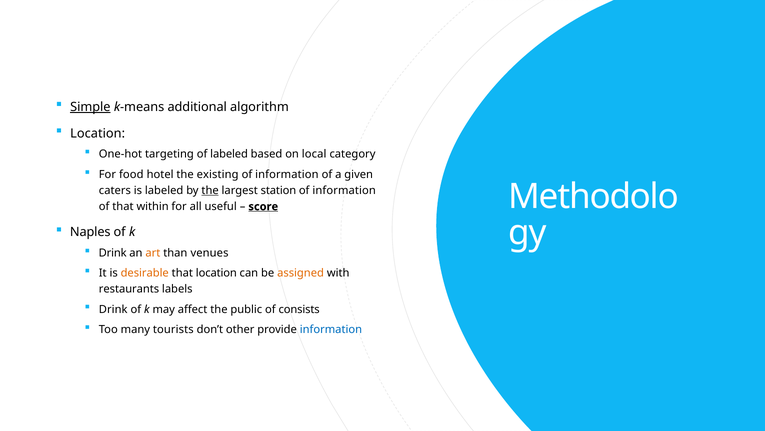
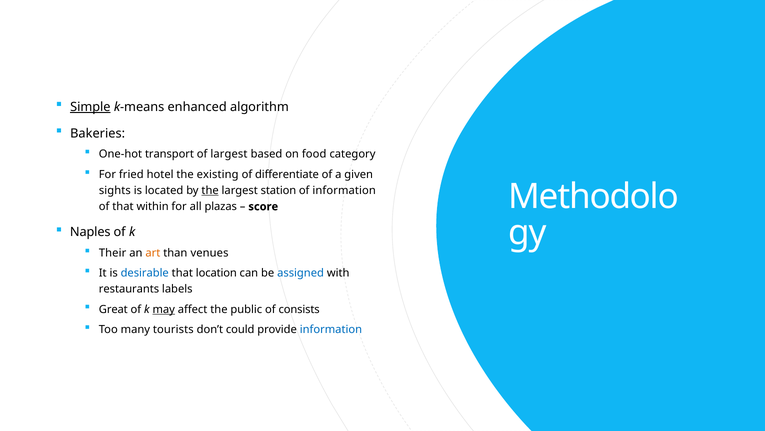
additional: additional -> enhanced (197, 107)
Location: Location -> Bakeries (98, 133)
targeting: targeting -> transport (169, 154)
of labeled: labeled -> largest (229, 154)
local: local -> food (314, 154)
food: food -> fried (131, 174)
information: information -> differentiate (287, 174)
caters: caters -> sights (115, 190)
is labeled: labeled -> located (164, 190)
useful: useful -> plazas (221, 206)
score underline: present -> none (263, 206)
Drink: Drink -> Their (113, 253)
desirable colour: orange -> blue (145, 273)
assigned colour: orange -> blue (301, 273)
Drink: Drink -> Great (113, 309)
may underline: none -> present (164, 309)
other: other -> could (240, 329)
